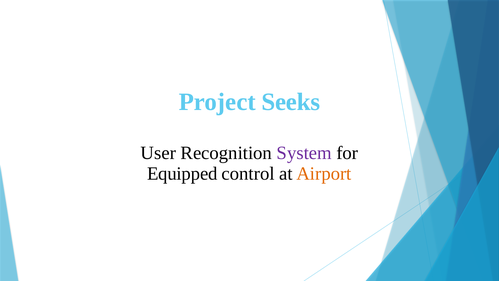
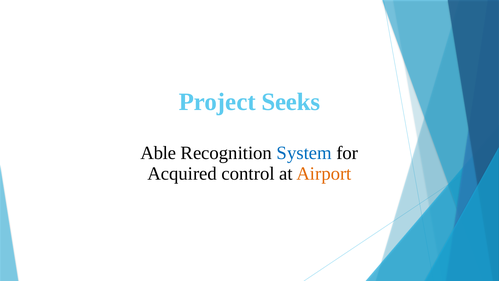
User: User -> Able (158, 153)
System colour: purple -> blue (304, 153)
Equipped: Equipped -> Acquired (182, 173)
